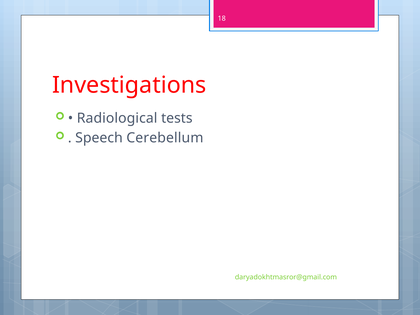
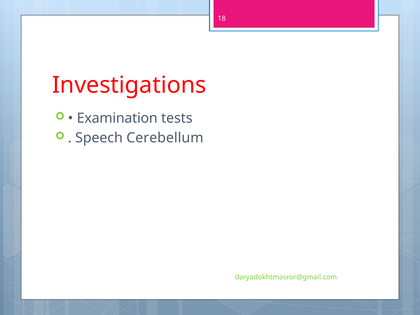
Radiological: Radiological -> Examination (117, 118)
